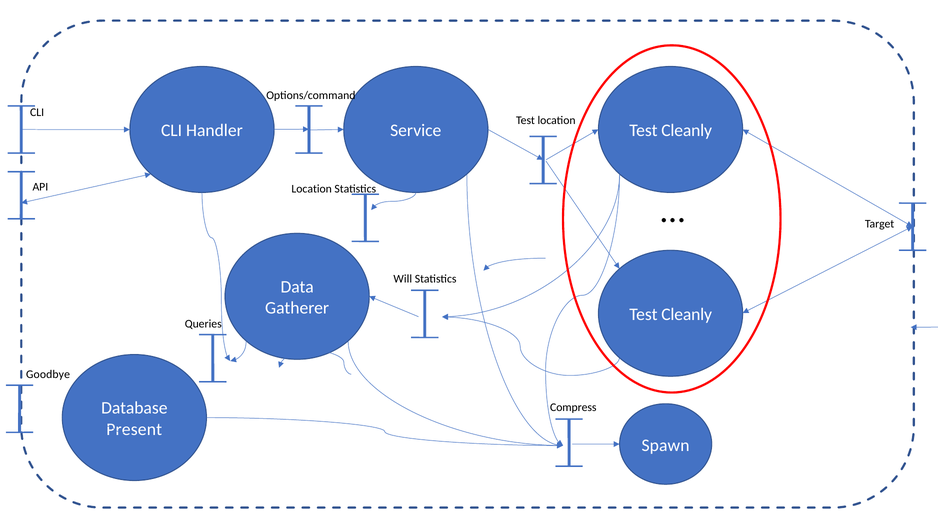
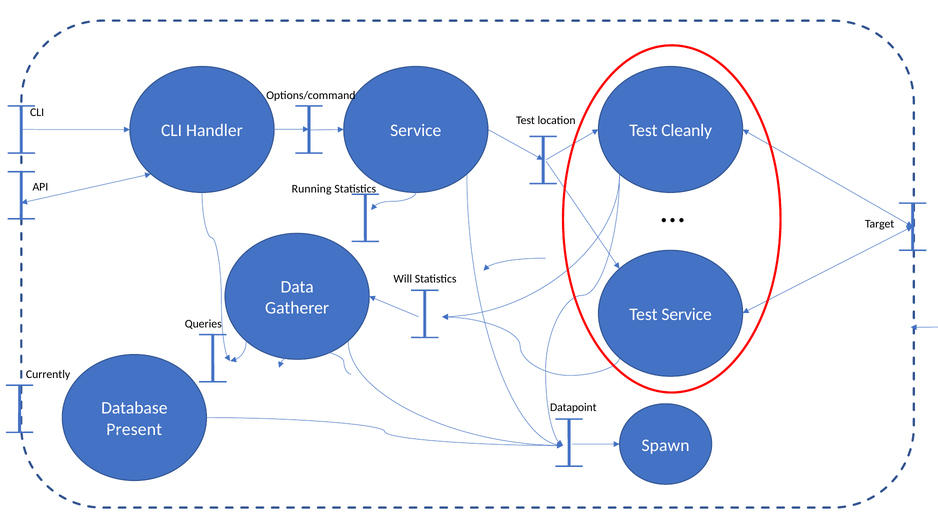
Location: Location -> Running (312, 189)
Cleanly: Cleanly -> Service (687, 314)
Goodbye: Goodbye -> Currently (48, 374)
Compress: Compress -> Datapoint (573, 407)
